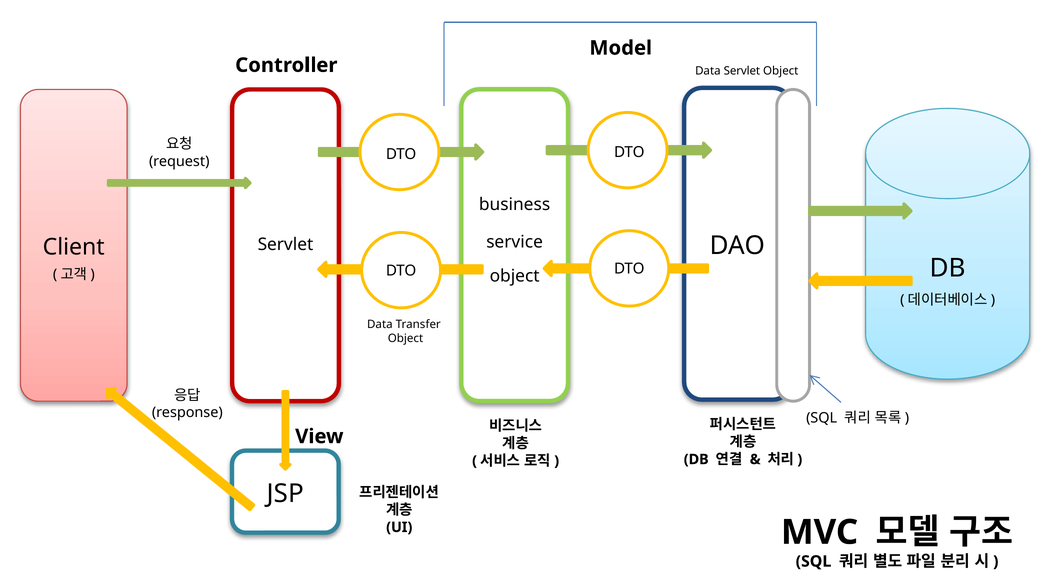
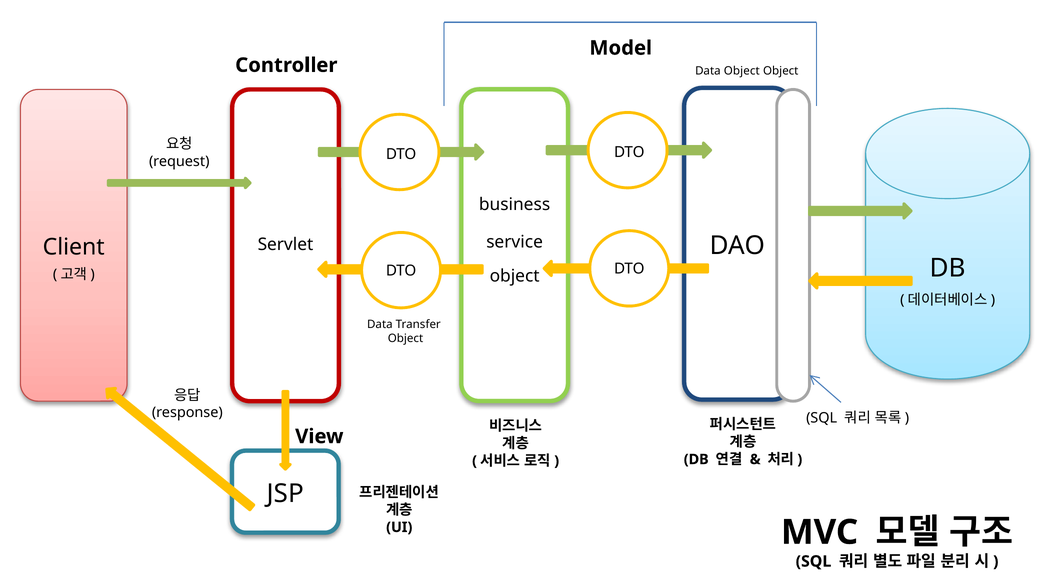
Data Servlet: Servlet -> Object (742, 71)
